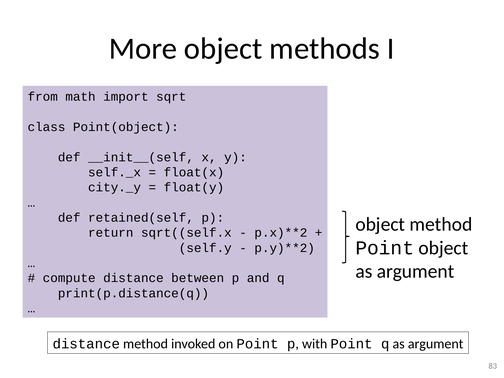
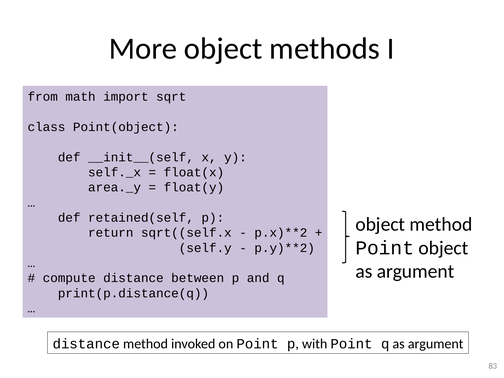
city._y: city._y -> area._y (115, 187)
